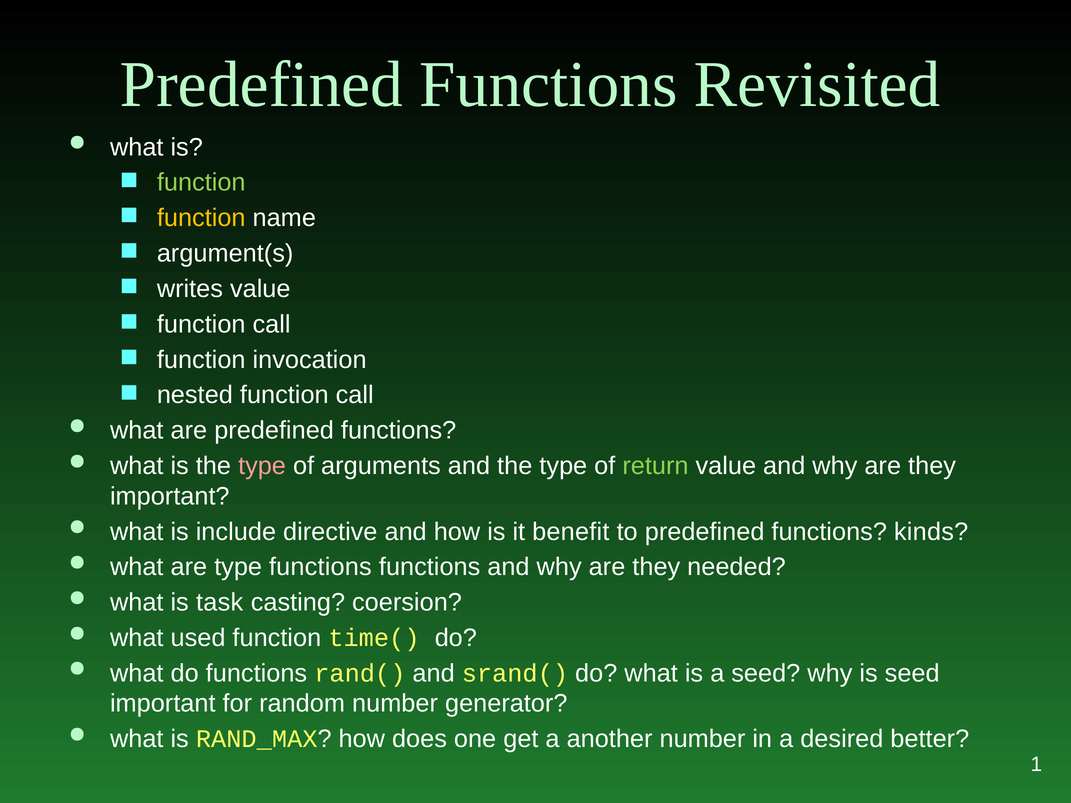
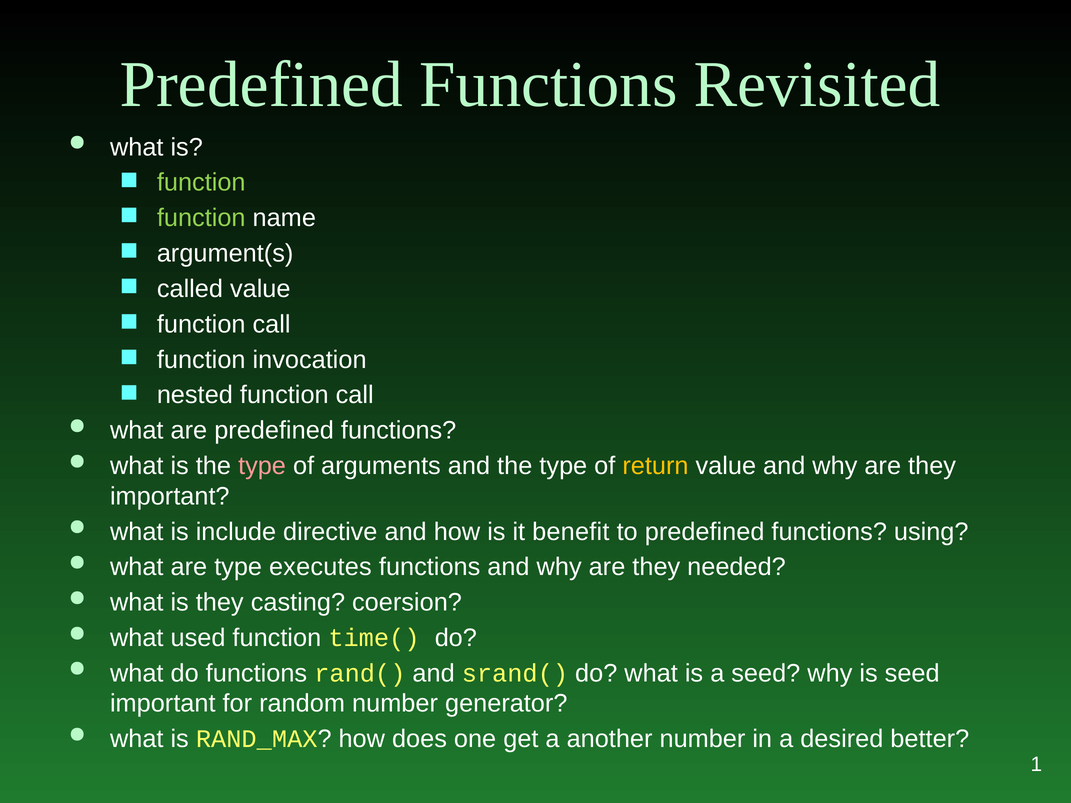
function colour: yellow -> light green (201, 218)
writes: writes -> called (190, 289)
return colour: light green -> yellow (655, 466)
kinds: kinds -> using (931, 532)
type functions: functions -> executes (320, 567)
is task: task -> they (220, 603)
